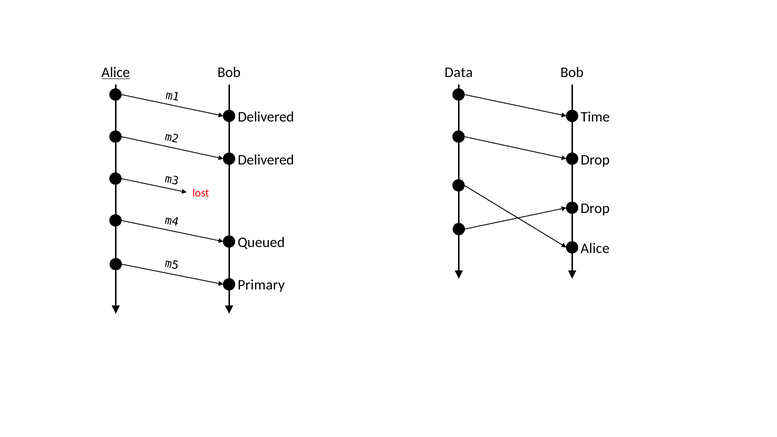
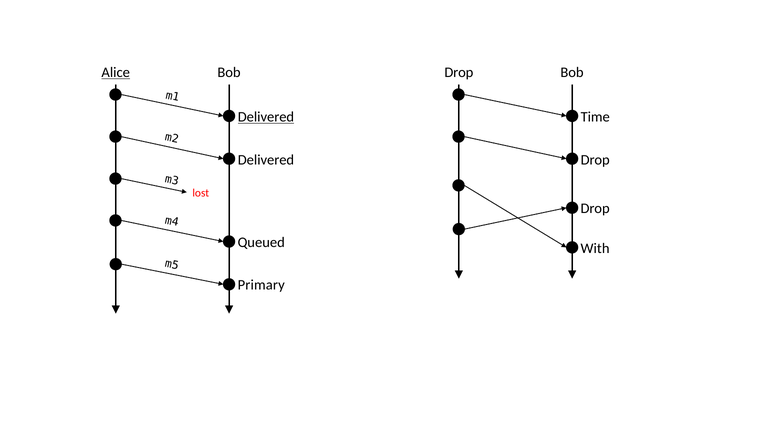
Data: Data -> Drop (459, 72)
Delivered underline: none -> present (266, 117)
Alice: Alice -> With (595, 248)
